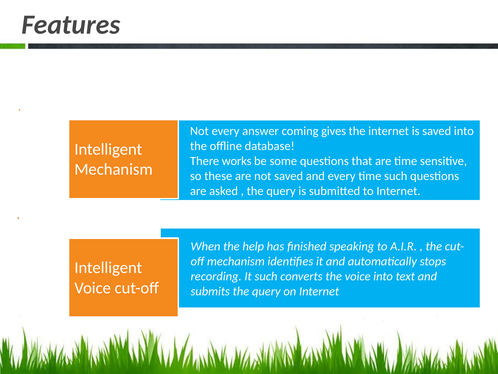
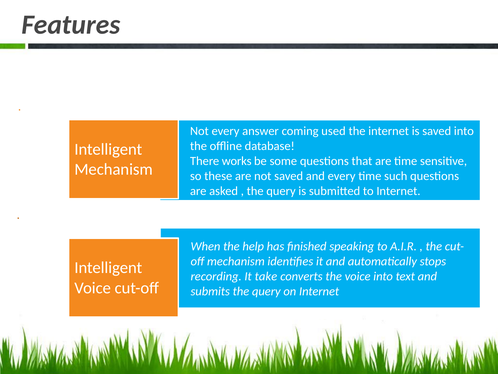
gives: gives -> used (334, 131)
It such: such -> take (266, 276)
